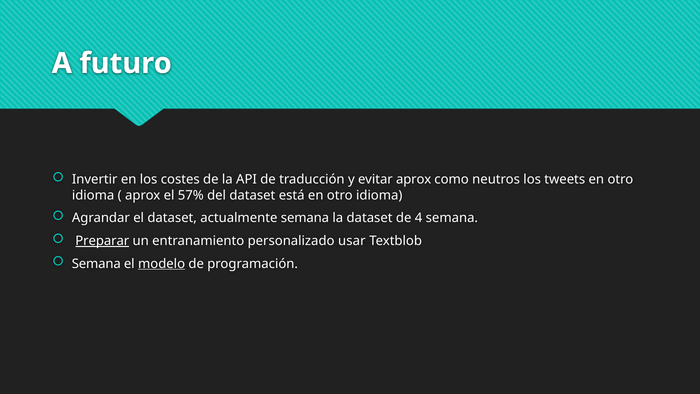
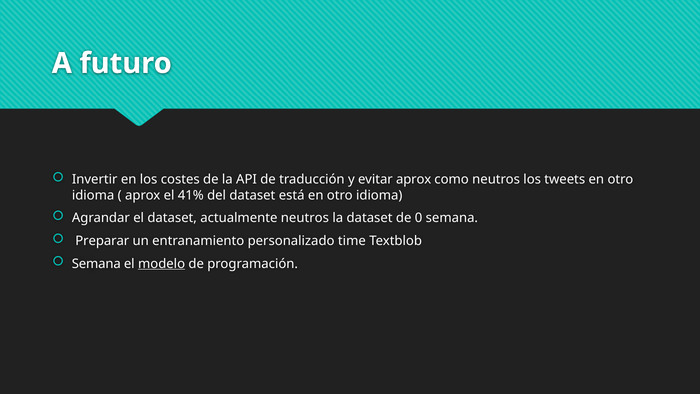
57%: 57% -> 41% (191, 195)
actualmente semana: semana -> neutros (305, 218)
4: 4 -> 0 (419, 218)
Preparar underline: present -> none (102, 241)
usar: usar -> time (352, 241)
